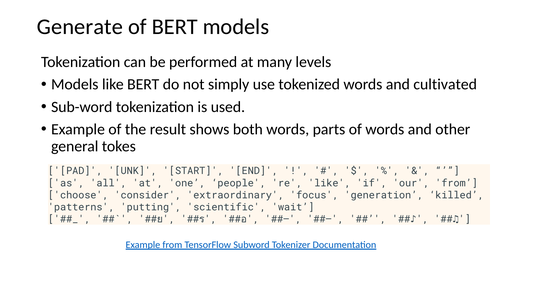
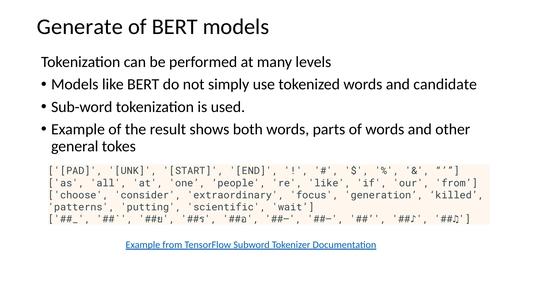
cultivated: cultivated -> candidate (445, 85)
